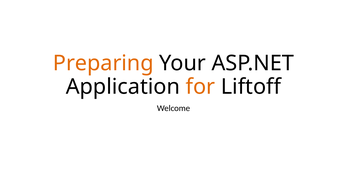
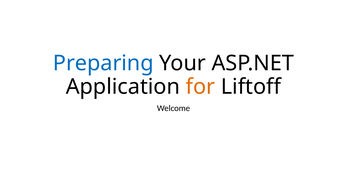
Preparing colour: orange -> blue (103, 63)
